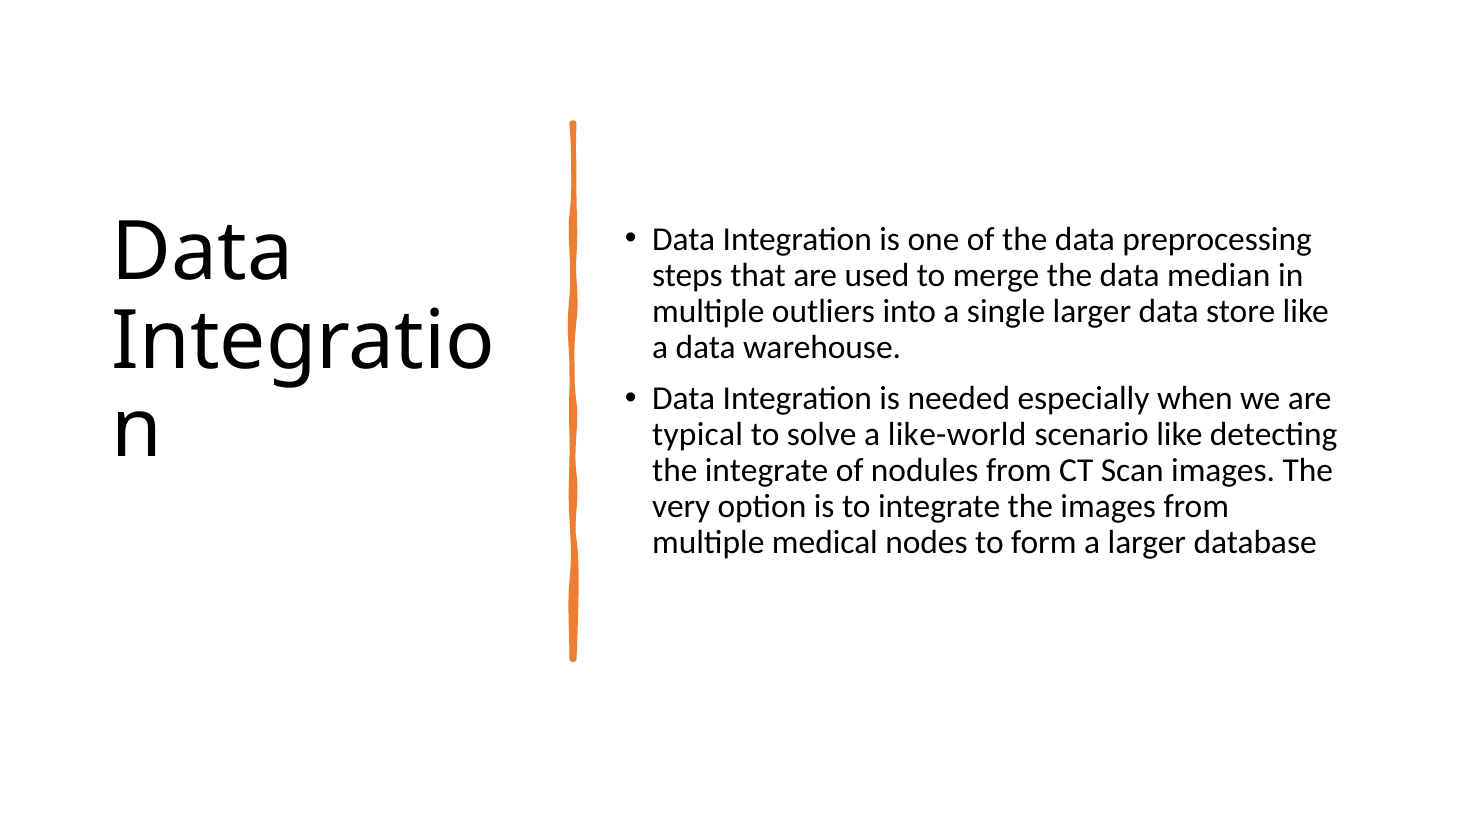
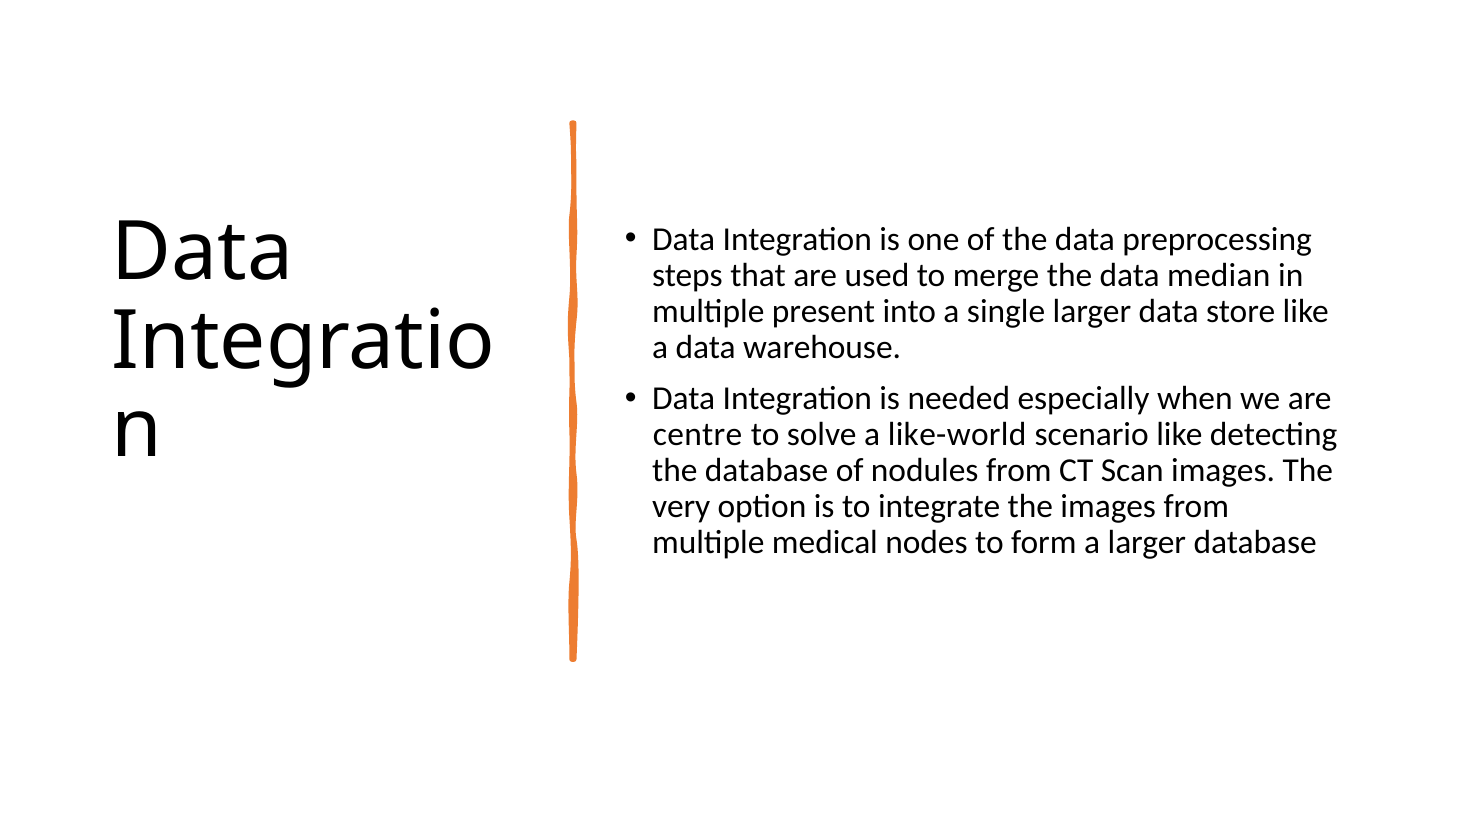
outliers: outliers -> present (824, 311)
typical: typical -> centre (698, 435)
the integrate: integrate -> database (767, 471)
